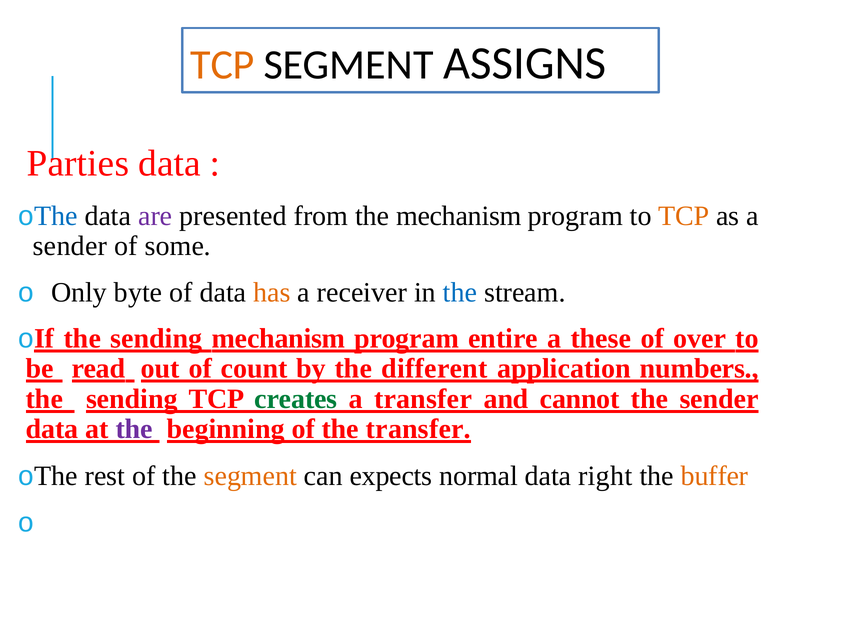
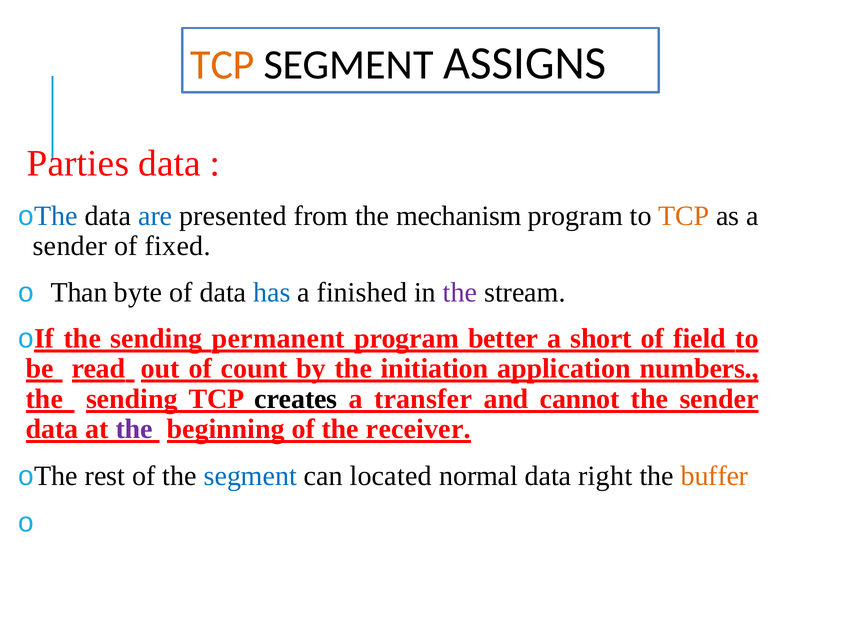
are colour: purple -> blue (155, 216)
some: some -> fixed (178, 247)
Only: Only -> Than (79, 293)
has colour: orange -> blue (272, 293)
receiver: receiver -> finished (362, 293)
the colour: blue -> purple (460, 293)
sending mechanism: mechanism -> permanent (278, 339)
entire: entire -> better (503, 339)
these: these -> short (601, 339)
over: over -> field (700, 339)
different: different -> initiation (435, 369)
creates colour: green -> black (296, 399)
the transfer: transfer -> receiver (418, 430)
segment colour: orange -> blue (250, 477)
expects: expects -> located (391, 477)
